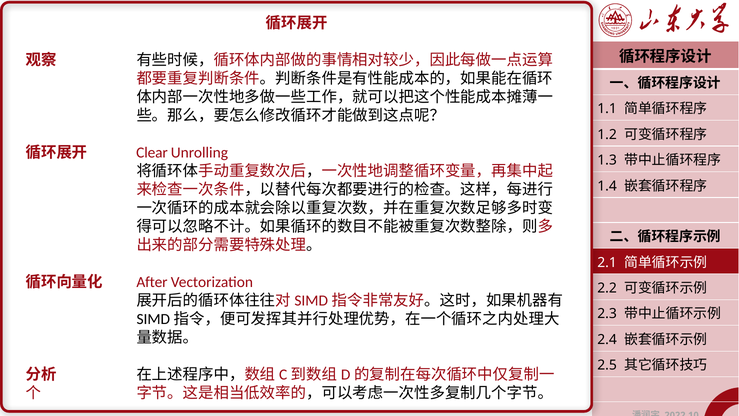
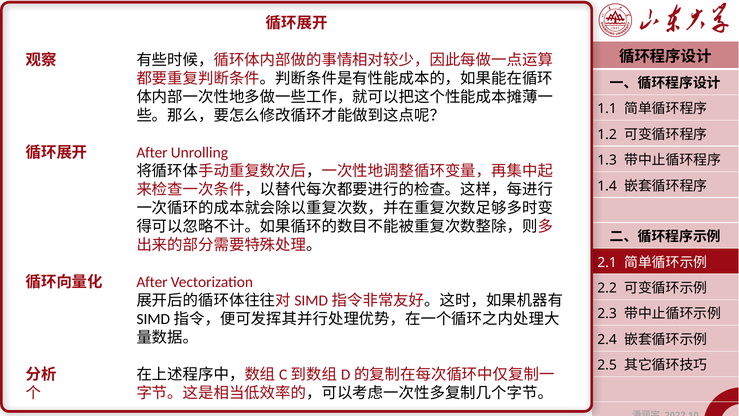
Clear: Clear -> After (152, 153)
